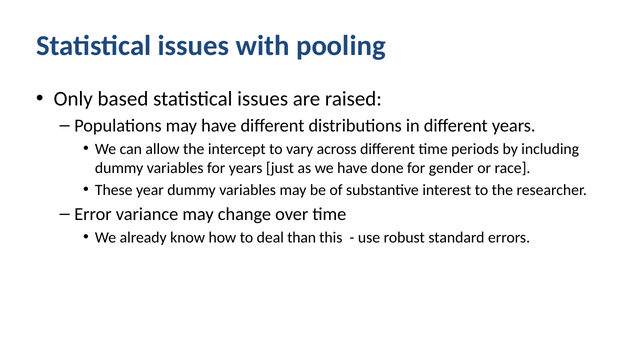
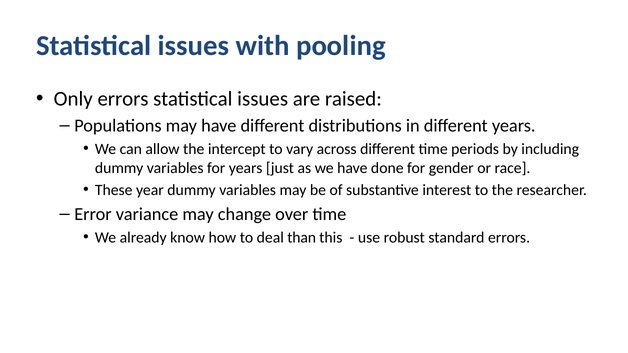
Only based: based -> errors (123, 99)
